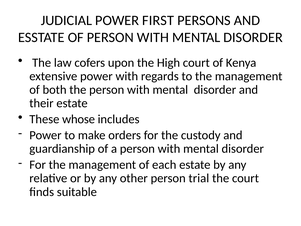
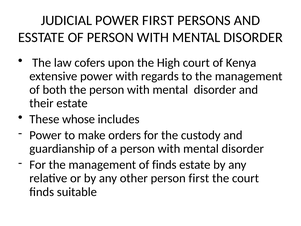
of each: each -> finds (164, 165)
person trial: trial -> first (199, 178)
